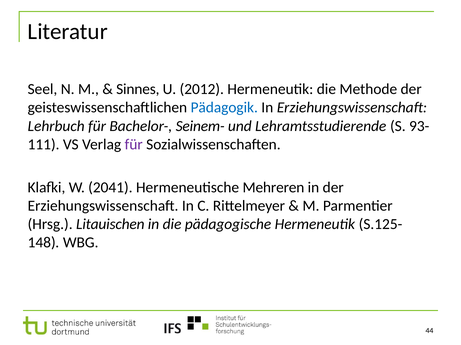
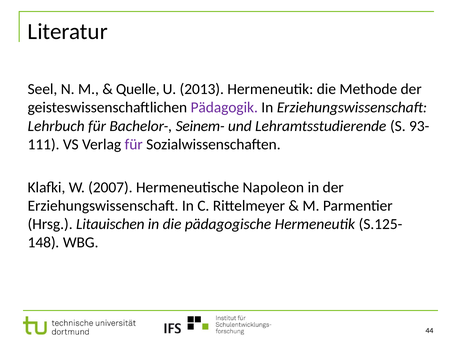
Sinnes: Sinnes -> Quelle (138, 89)
2012: 2012 -> 2013 (202, 89)
Pädagogik colour: blue -> purple (224, 108)
2041: 2041 -> 2007 (110, 188)
Mehreren: Mehreren -> Napoleon (273, 188)
